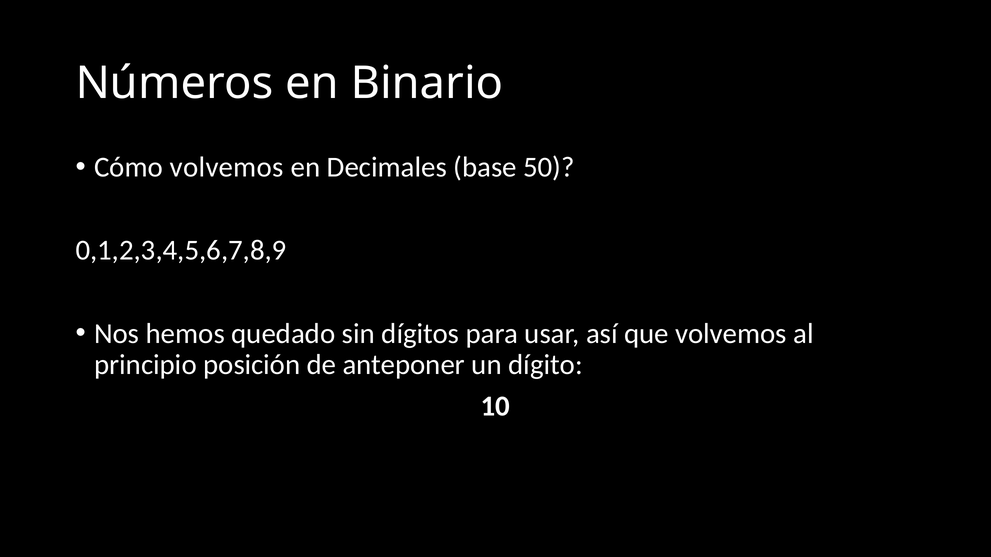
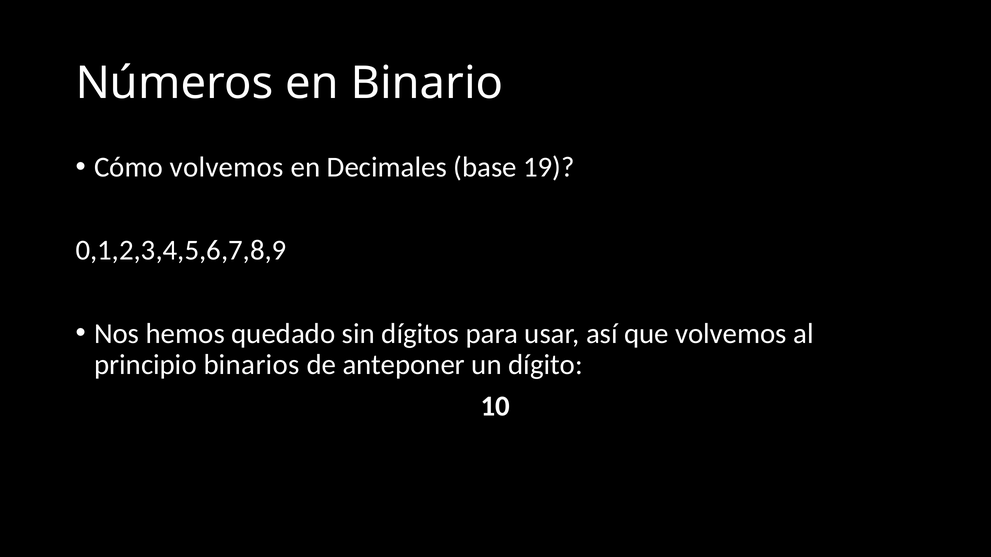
50: 50 -> 19 (549, 168)
posición: posición -> binarios (252, 365)
